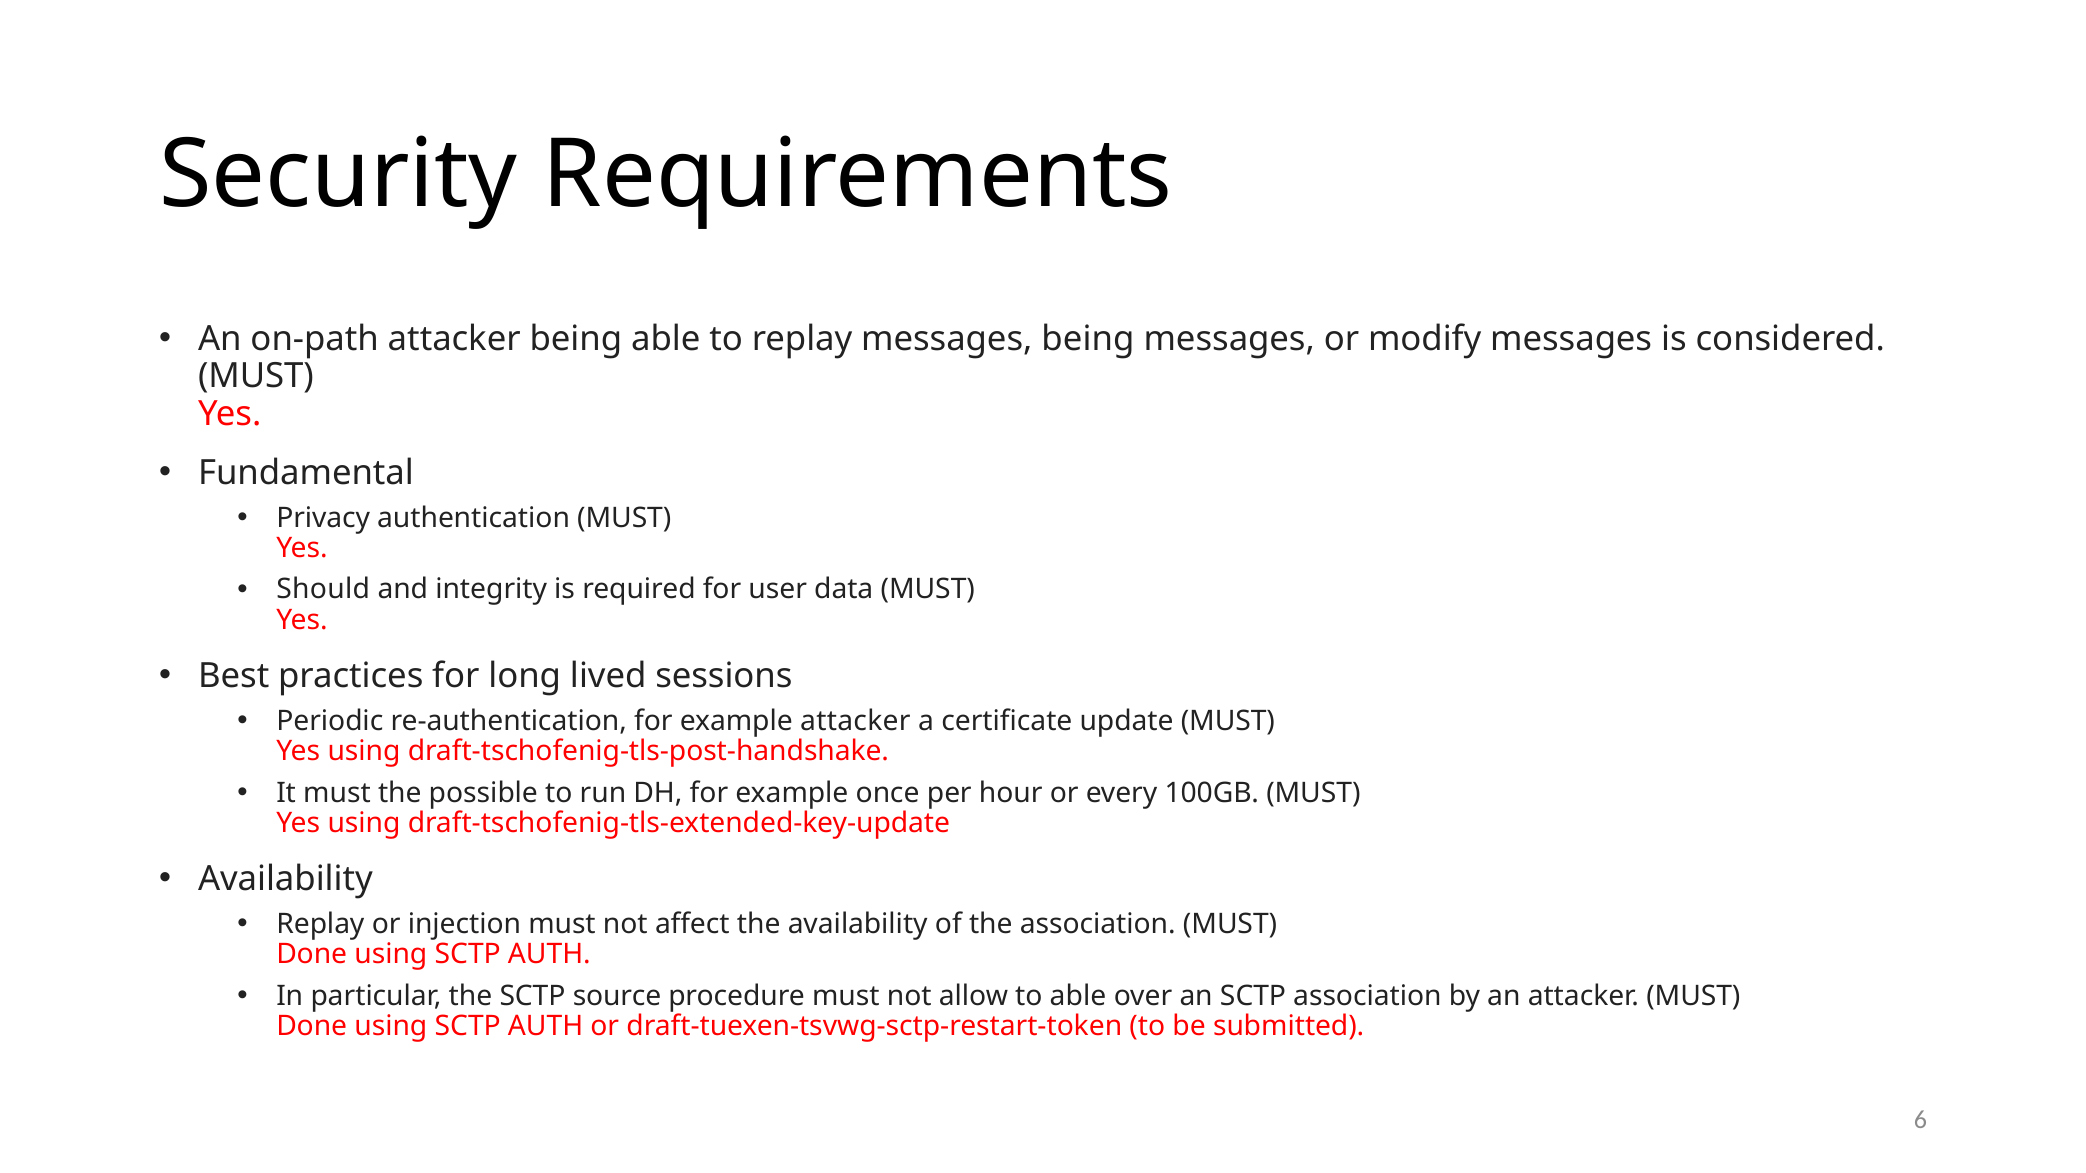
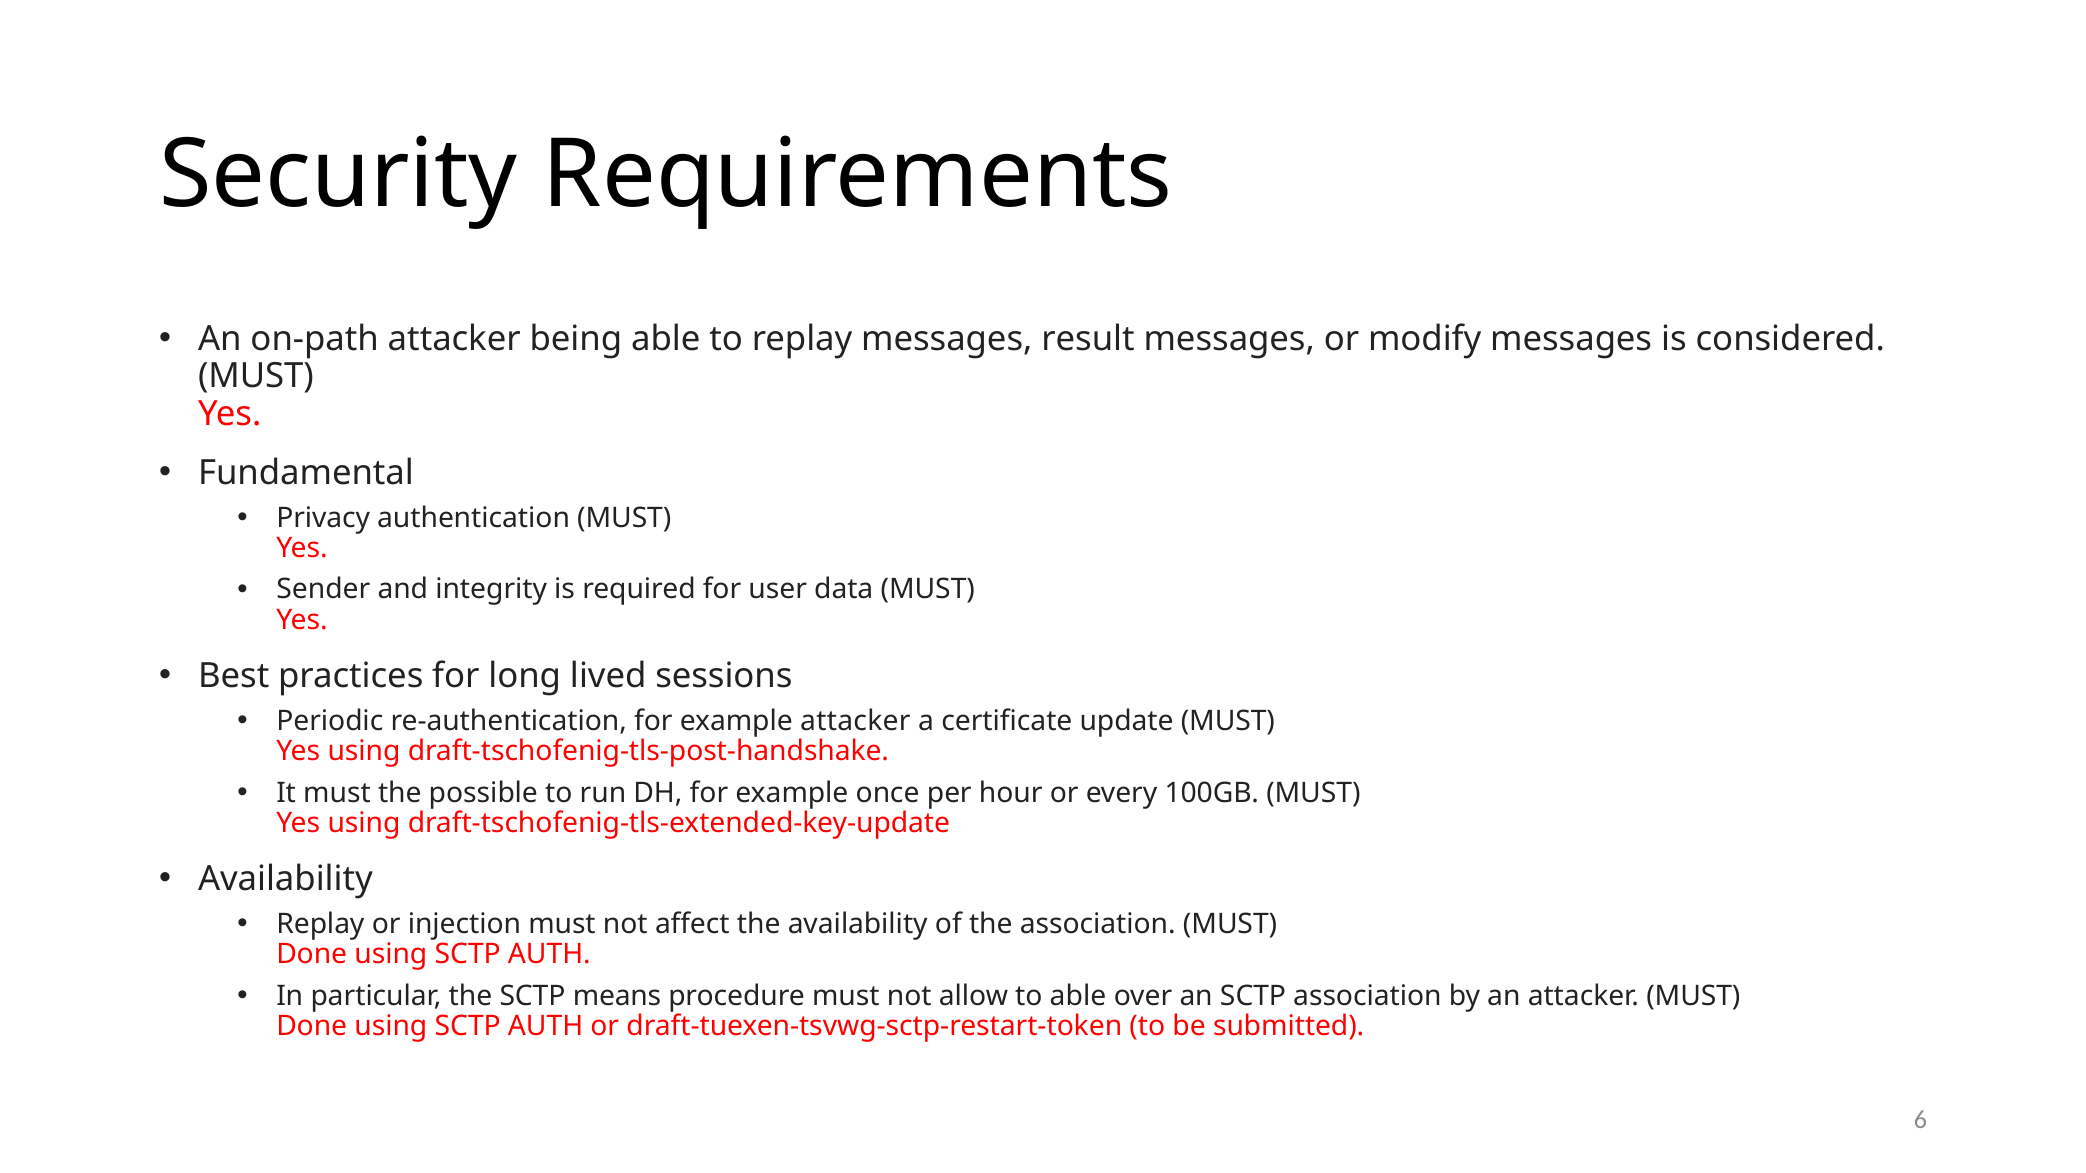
messages being: being -> result (1088, 339)
Should: Should -> Sender (323, 590)
source: source -> means (617, 996)
